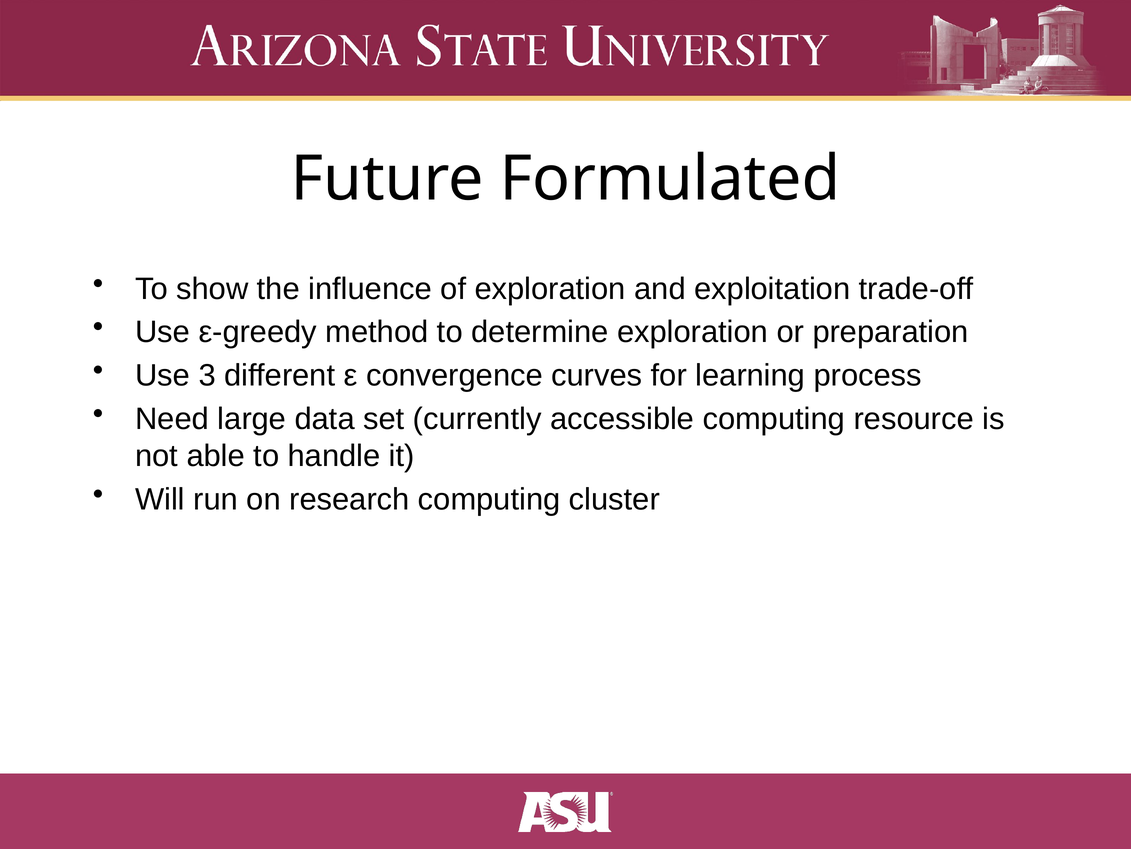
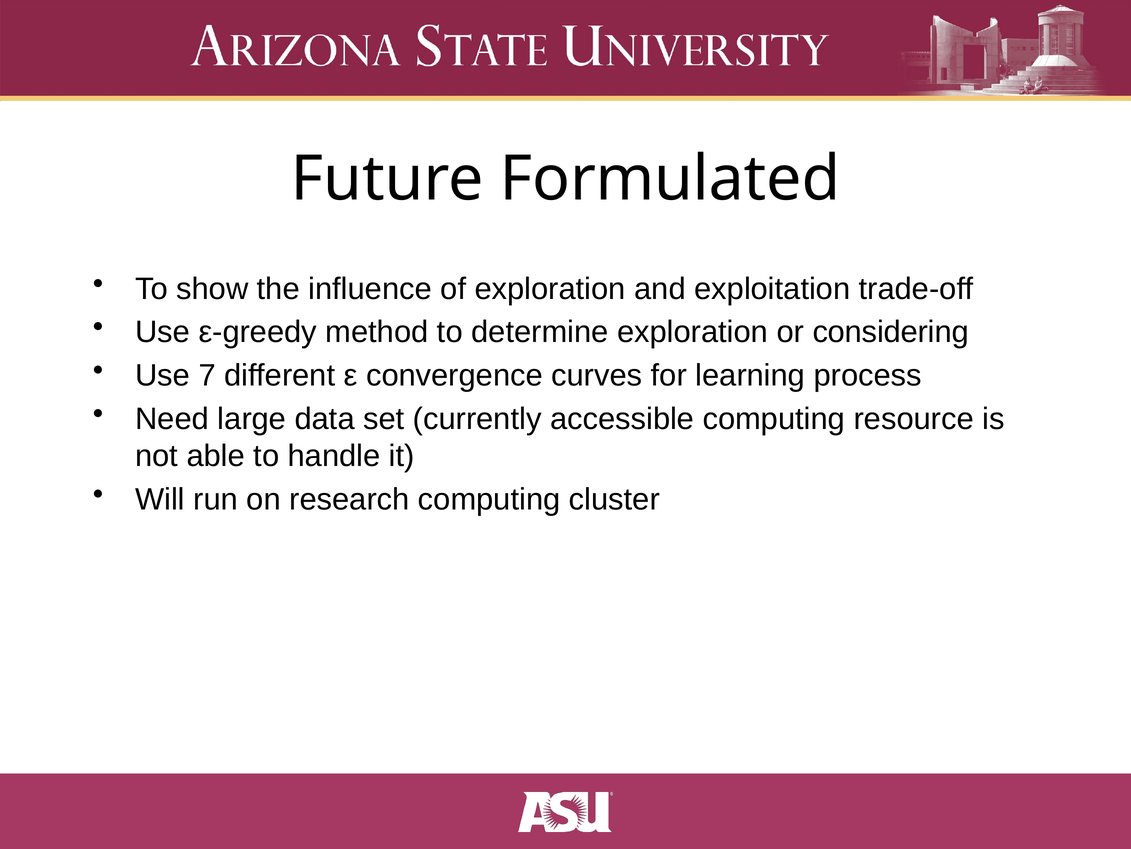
preparation: preparation -> considering (891, 332)
3: 3 -> 7 (207, 375)
